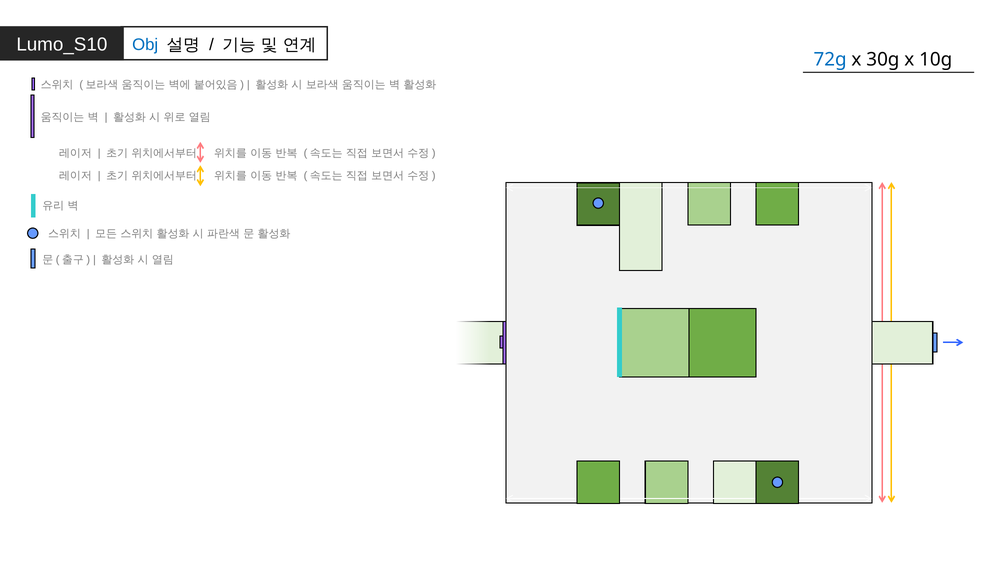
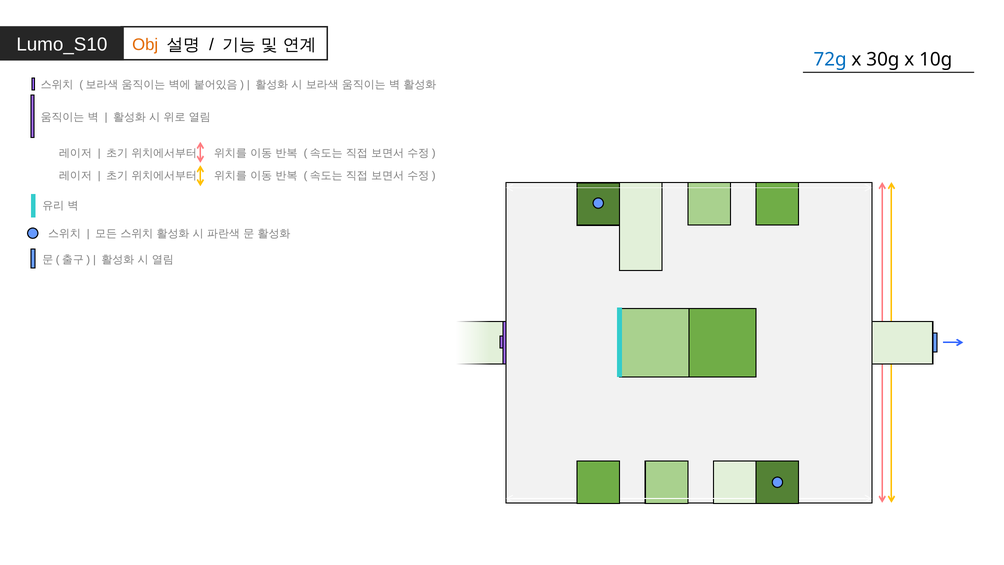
Obj colour: blue -> orange (145, 45)
